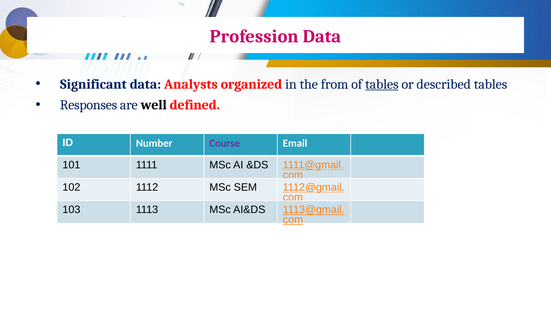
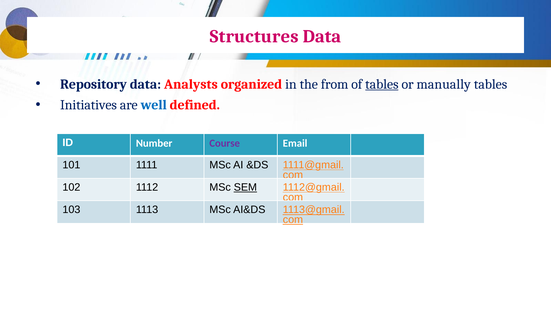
Profession: Profession -> Structures (254, 36)
Significant: Significant -> Repository (93, 84)
described: described -> manually (444, 84)
Responses: Responses -> Initiatives (88, 105)
well colour: black -> blue (154, 105)
SEM underline: none -> present (245, 187)
